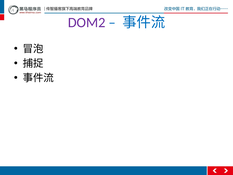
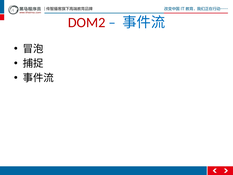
DOM2 colour: purple -> red (87, 23)
